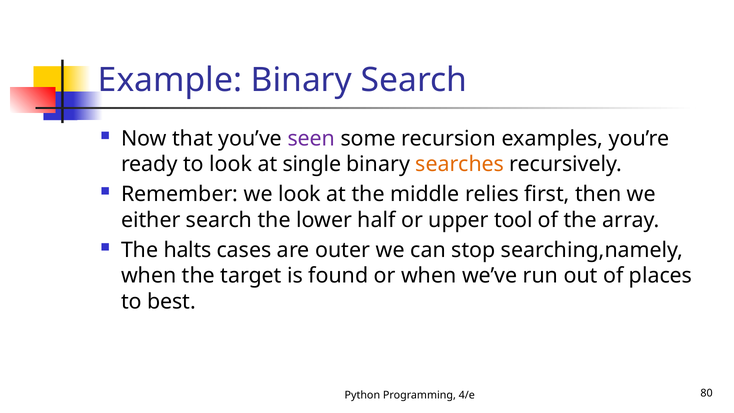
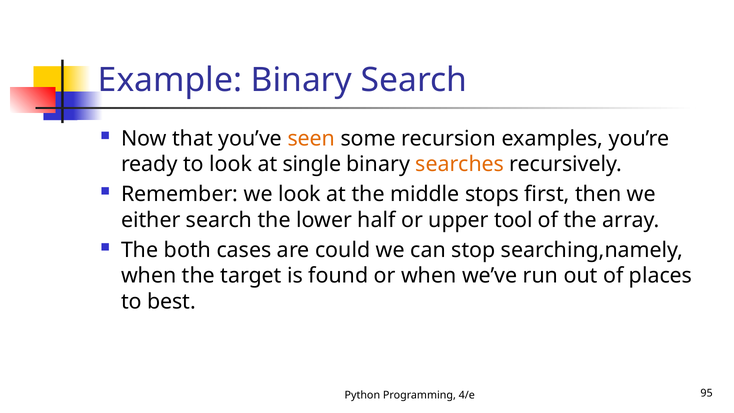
seen colour: purple -> orange (311, 139)
relies: relies -> stops (492, 194)
halts: halts -> both (187, 250)
outer: outer -> could (343, 250)
80: 80 -> 95 (707, 393)
